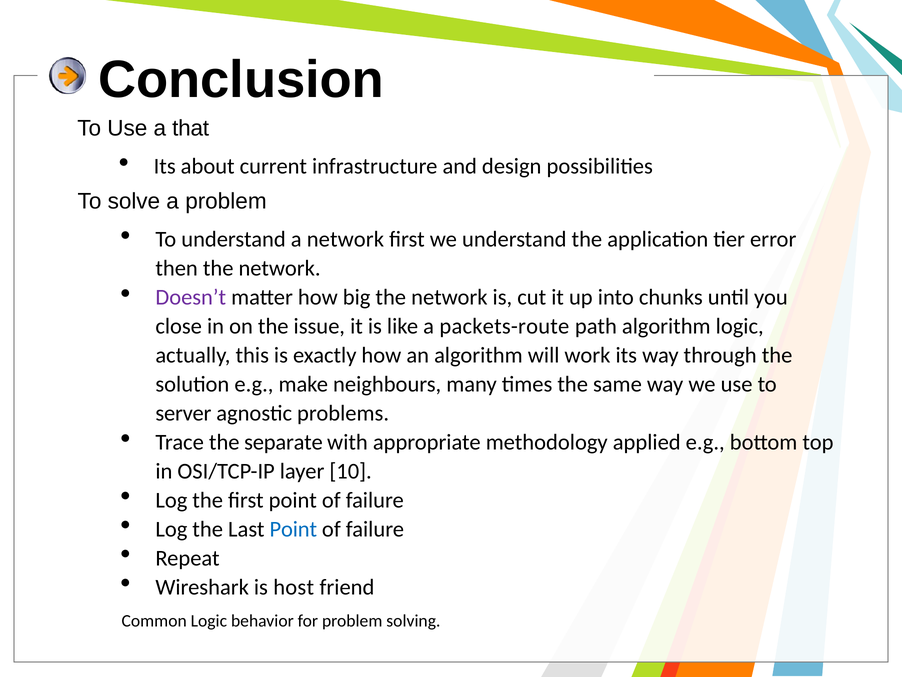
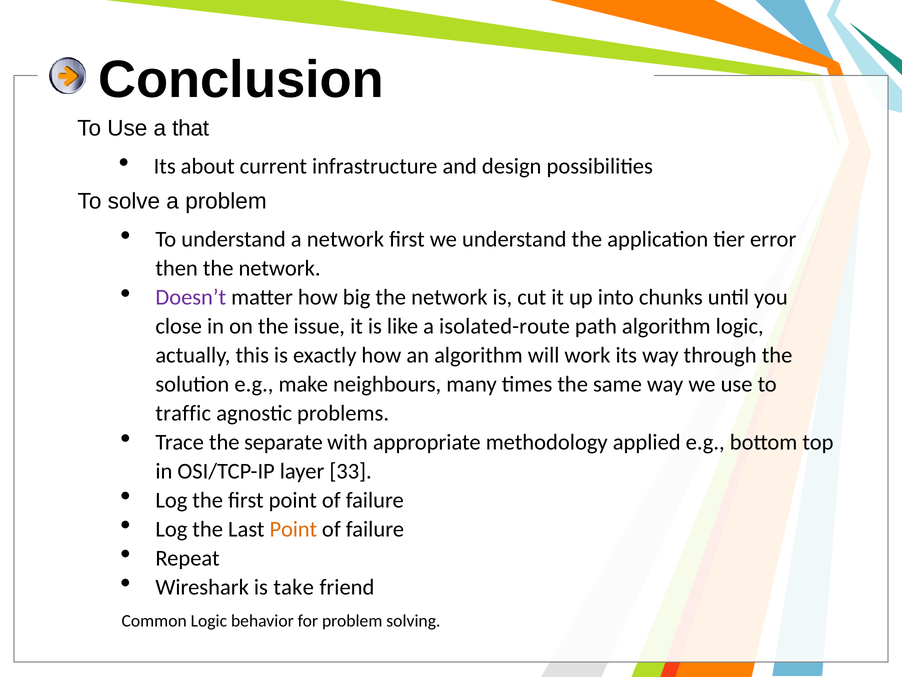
packets-route: packets-route -> isolated-route (504, 326)
server: server -> traffic (183, 413)
10: 10 -> 33 (351, 471)
Point colour: blue -> orange (293, 529)
host: host -> take (294, 587)
